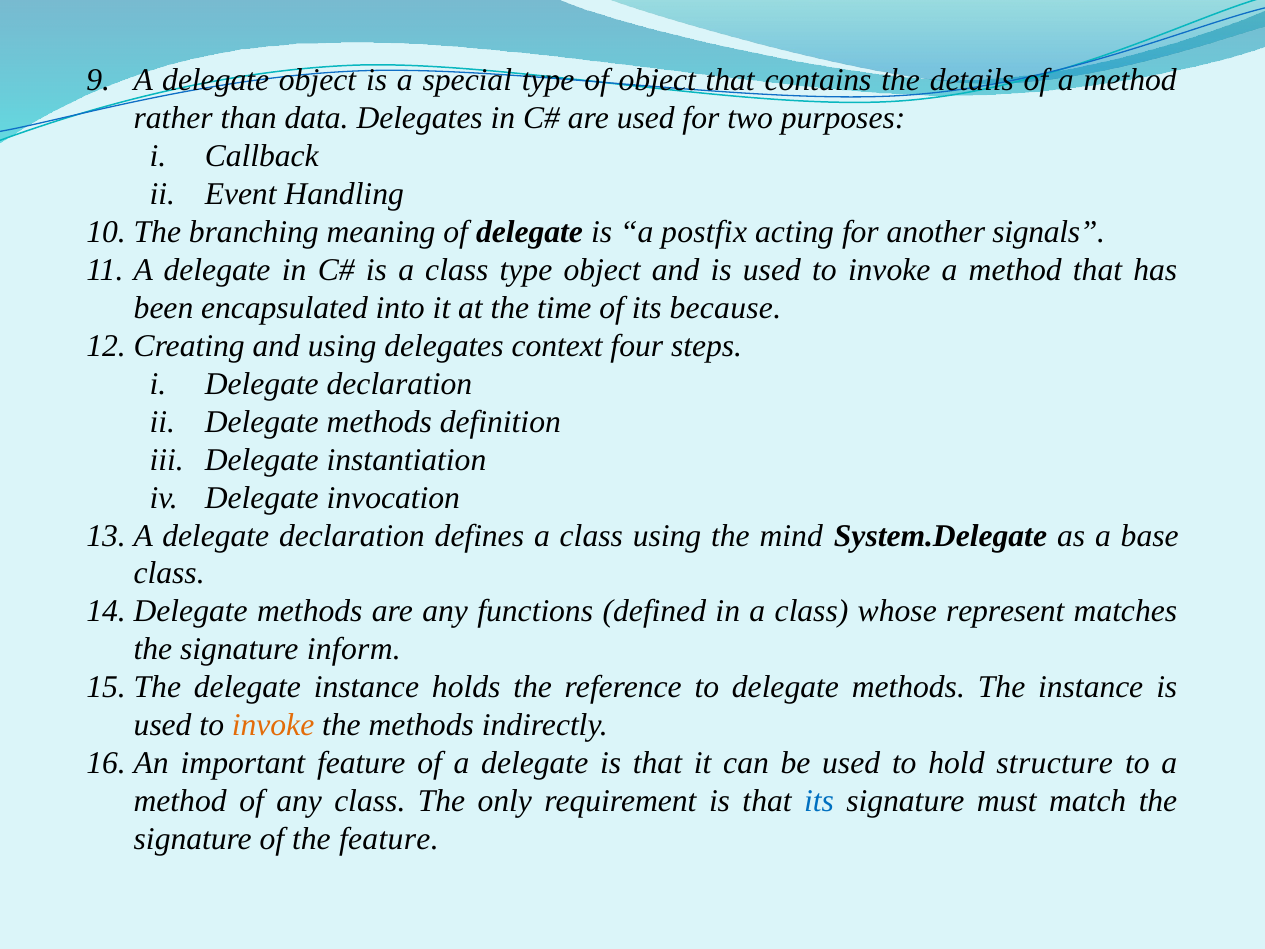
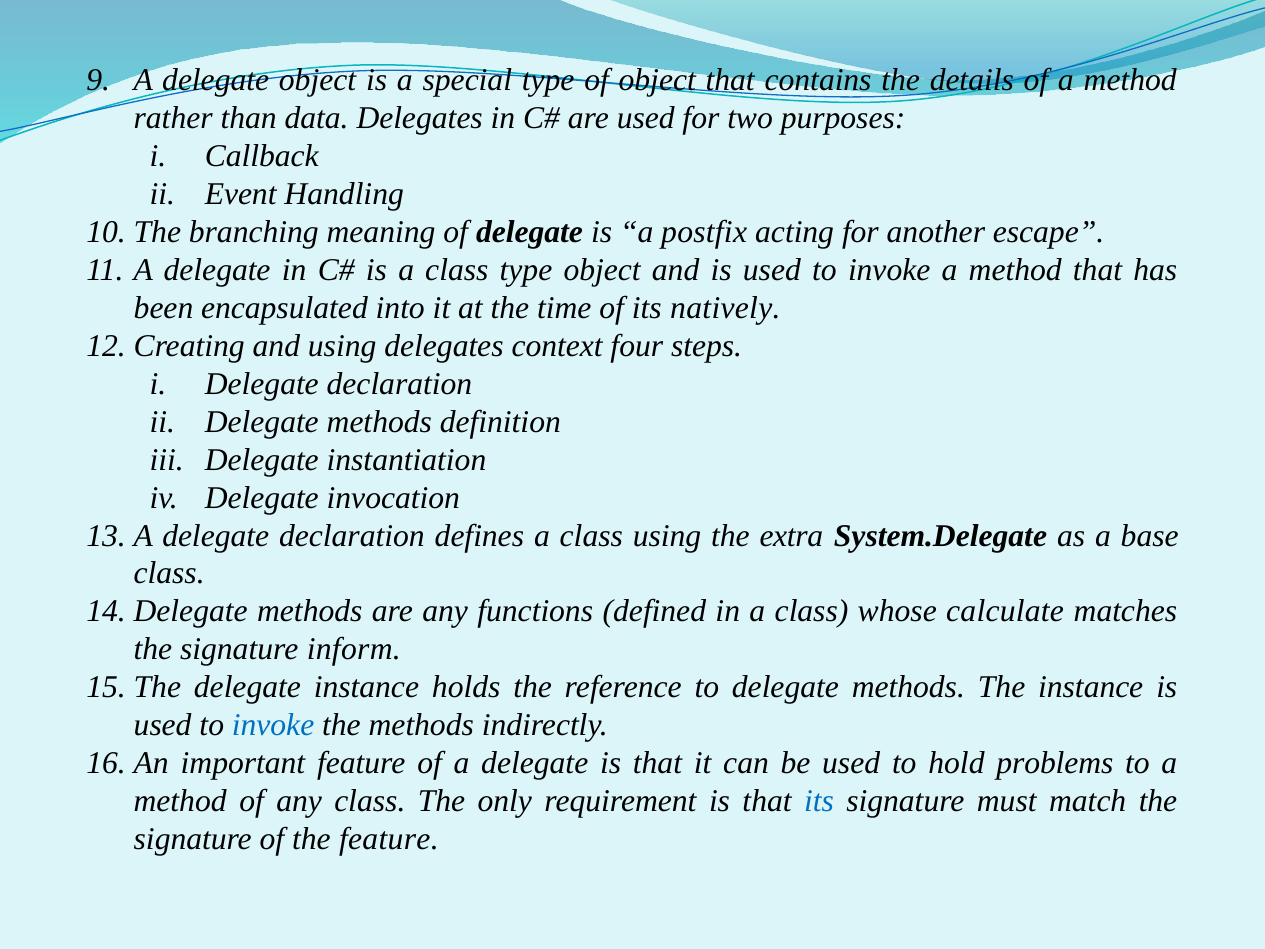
signals: signals -> escape (1049, 232)
because: because -> natively (725, 308)
mind: mind -> extra (791, 535)
represent: represent -> calculate (1005, 611)
invoke colour: orange -> blue (273, 725)
structure: structure -> problems (1055, 763)
